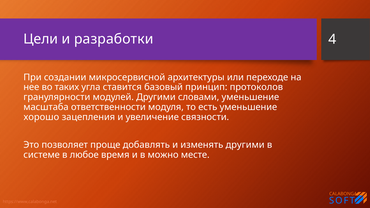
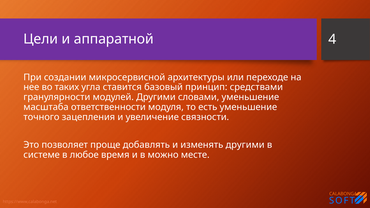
разработки: разработки -> аппаратной (114, 39)
протоколов: протоколов -> средствами (256, 87)
хорошо: хорошо -> точного (41, 117)
